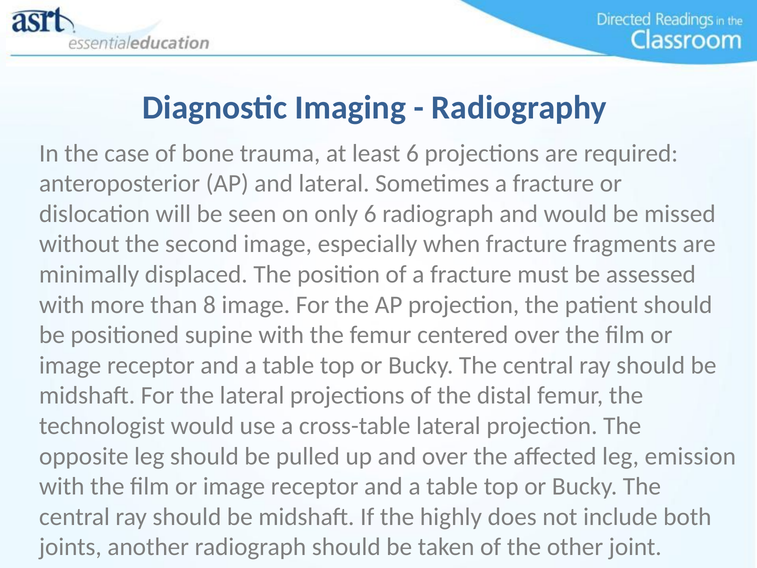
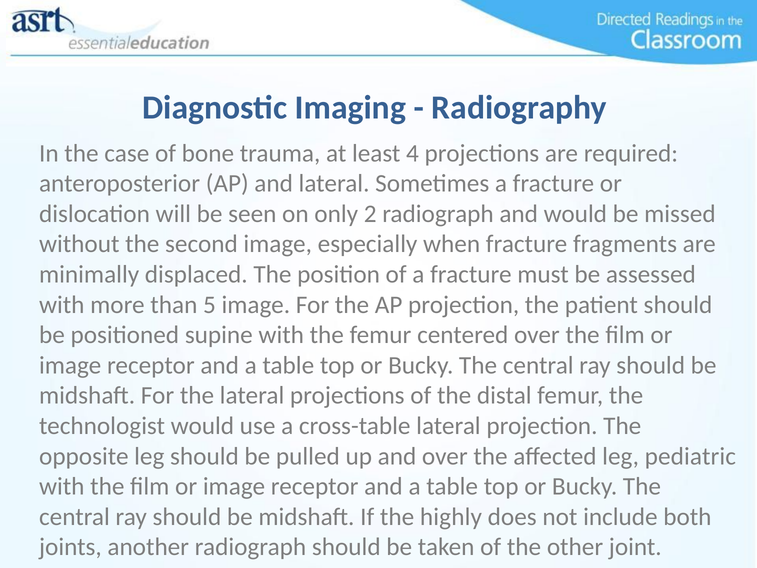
least 6: 6 -> 4 (412, 153)
only 6: 6 -> 2 (370, 214)
8: 8 -> 5 (209, 305)
emission: emission -> pediatric (690, 456)
